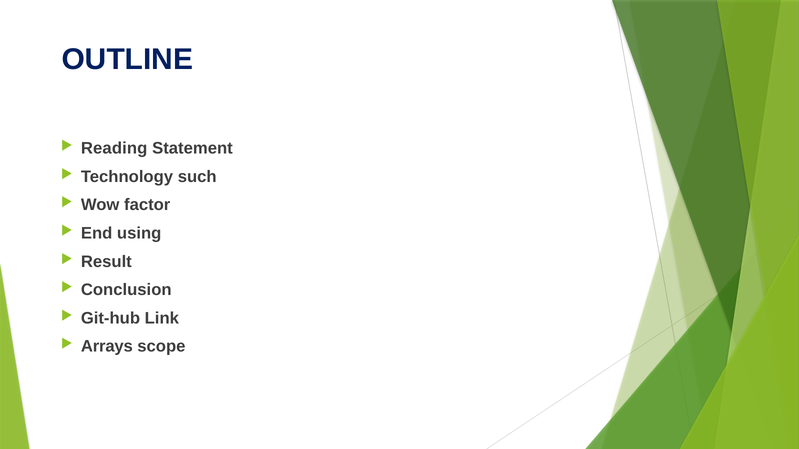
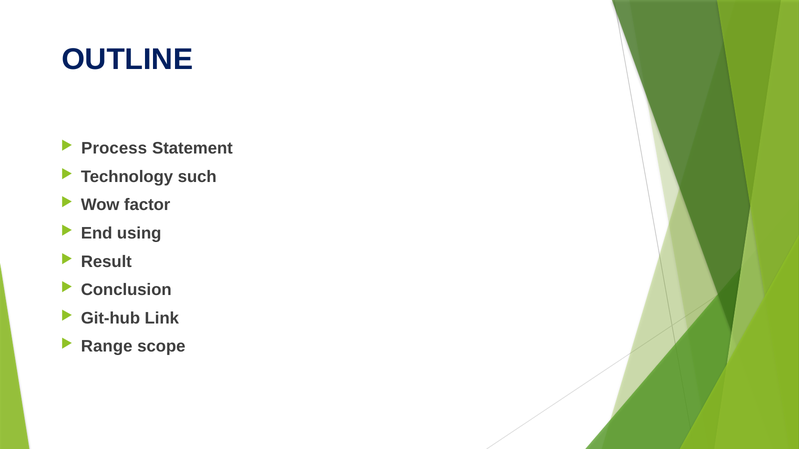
Reading: Reading -> Process (114, 149)
Arrays: Arrays -> Range (107, 347)
